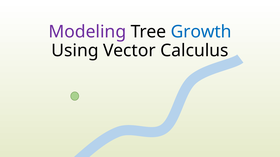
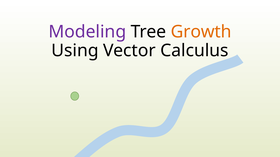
Growth colour: blue -> orange (201, 32)
